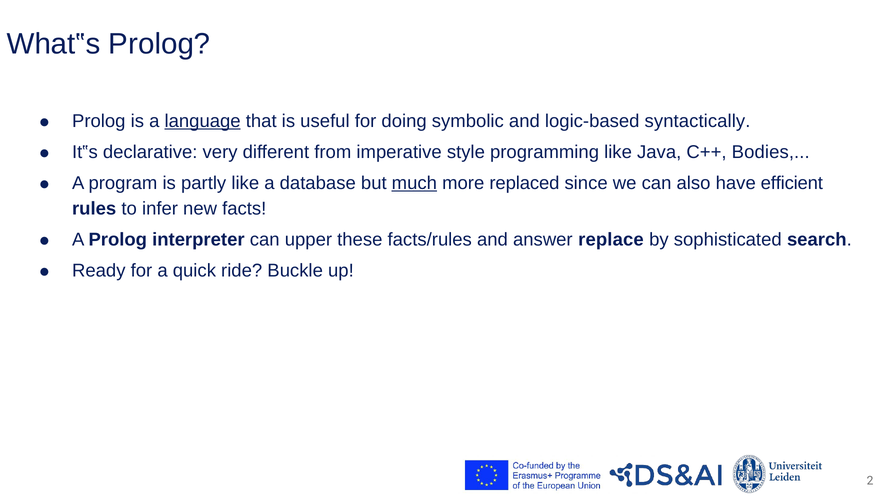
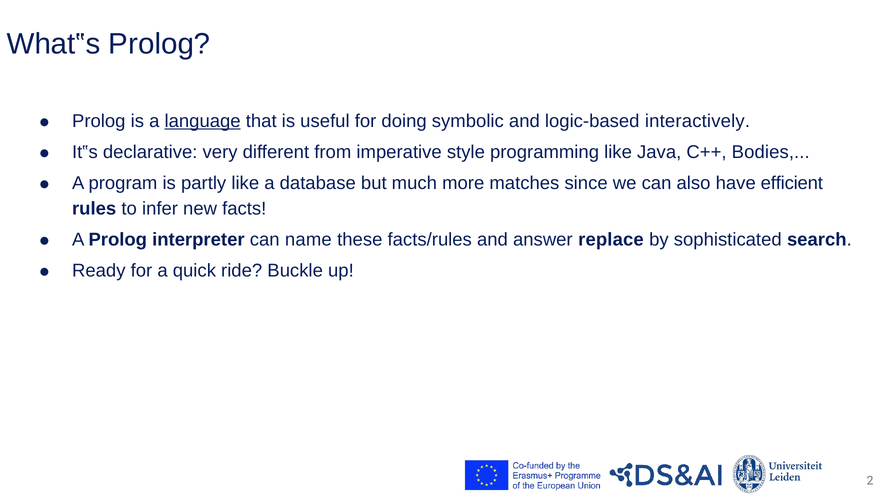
syntactically: syntactically -> interactively (697, 121)
much underline: present -> none (414, 183)
replaced: replaced -> matches (524, 183)
upper: upper -> name (308, 240)
